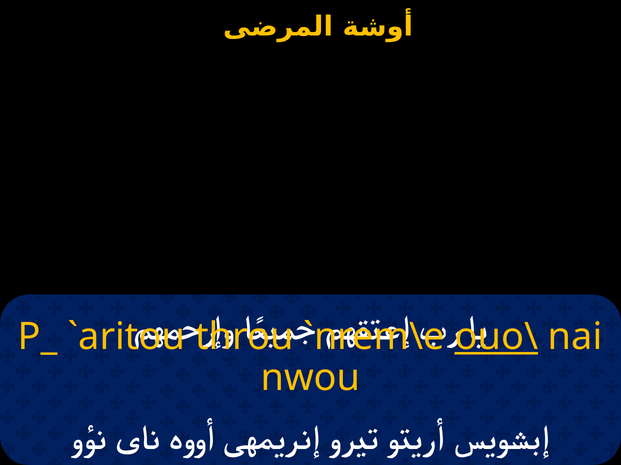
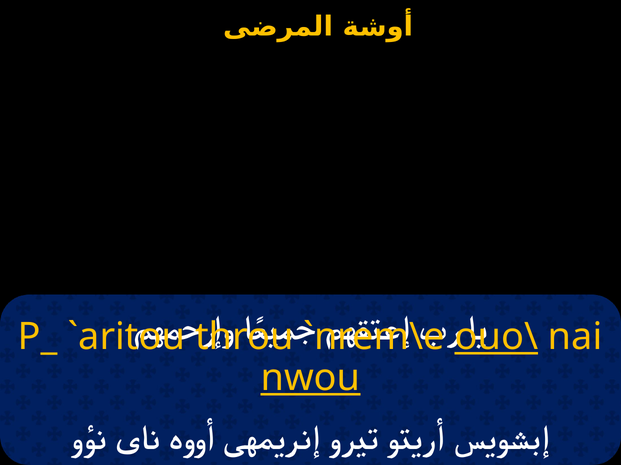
nwou underline: none -> present (310, 378)
